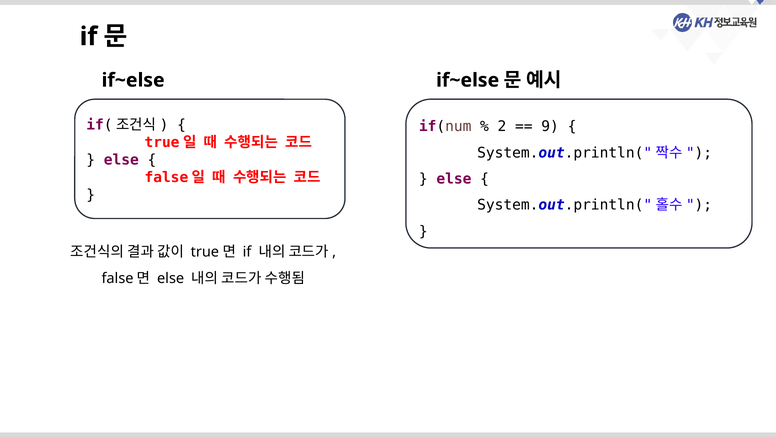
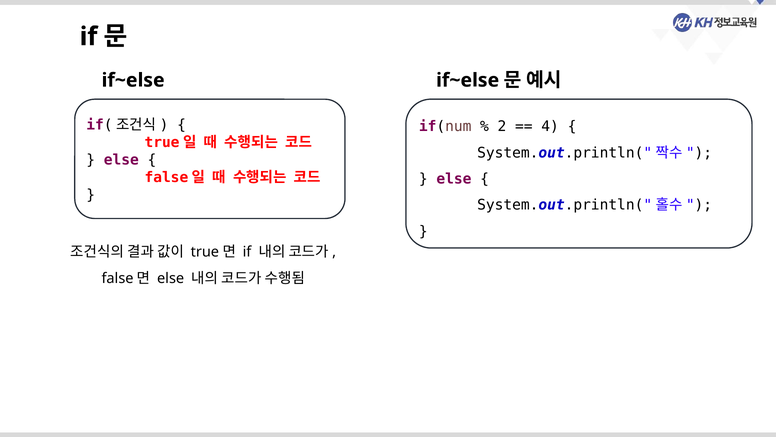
9: 9 -> 4 (550, 126)
